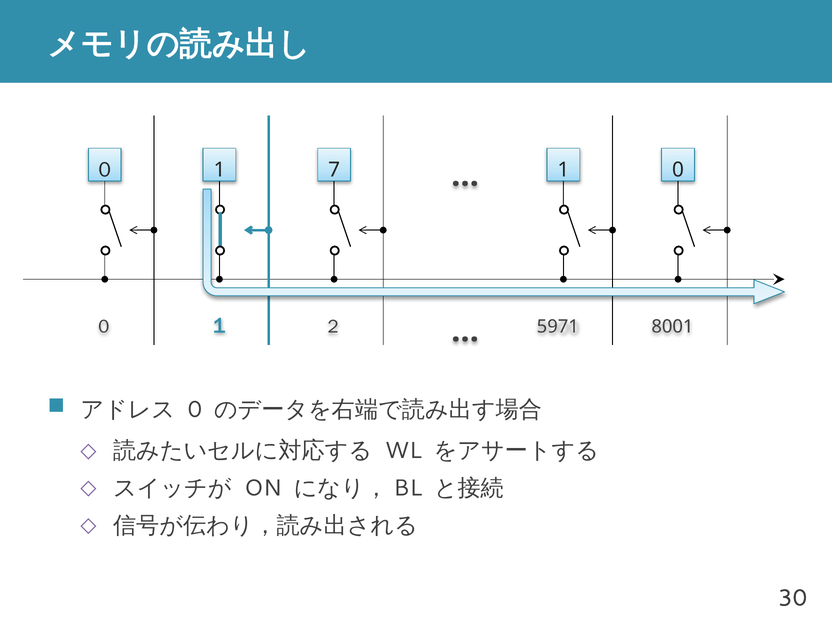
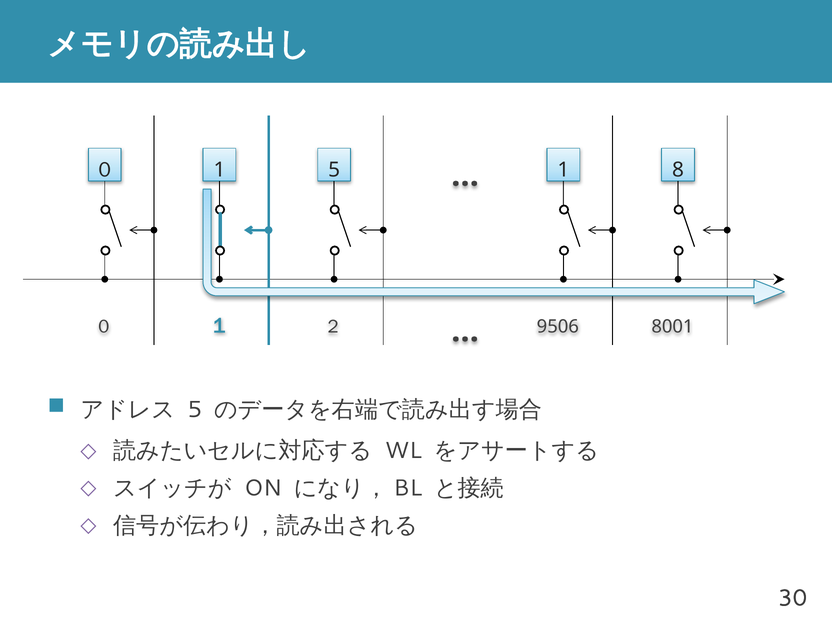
1 7: 7 -> 5 (334, 170)
1 0: 0 -> 8 (678, 170)
5971: 5971 -> 9506 (558, 327)
0: 0 -> 5 (195, 410)
